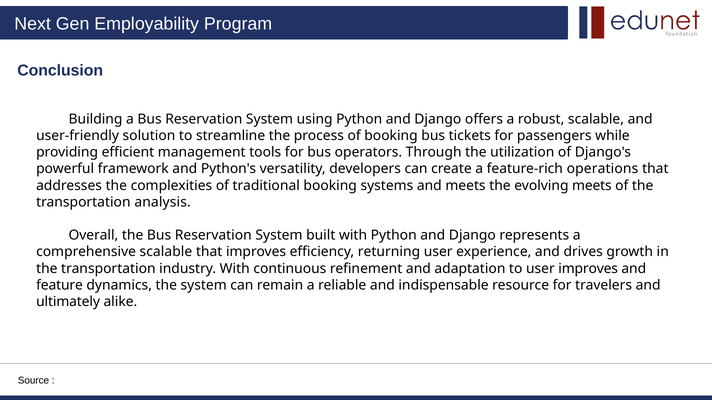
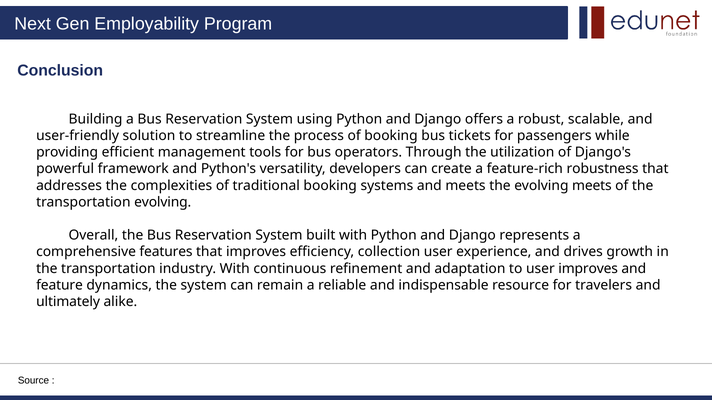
operations: operations -> robustness (603, 169)
transportation analysis: analysis -> evolving (163, 202)
comprehensive scalable: scalable -> features (166, 252)
returning: returning -> collection (389, 252)
